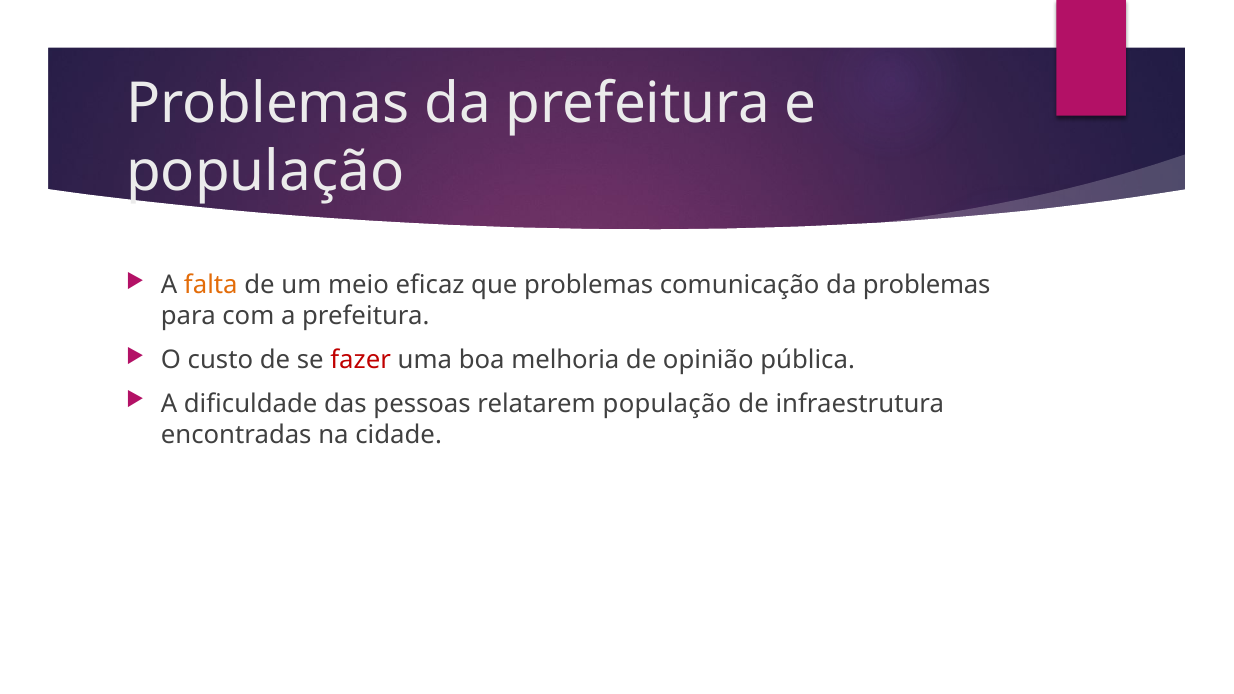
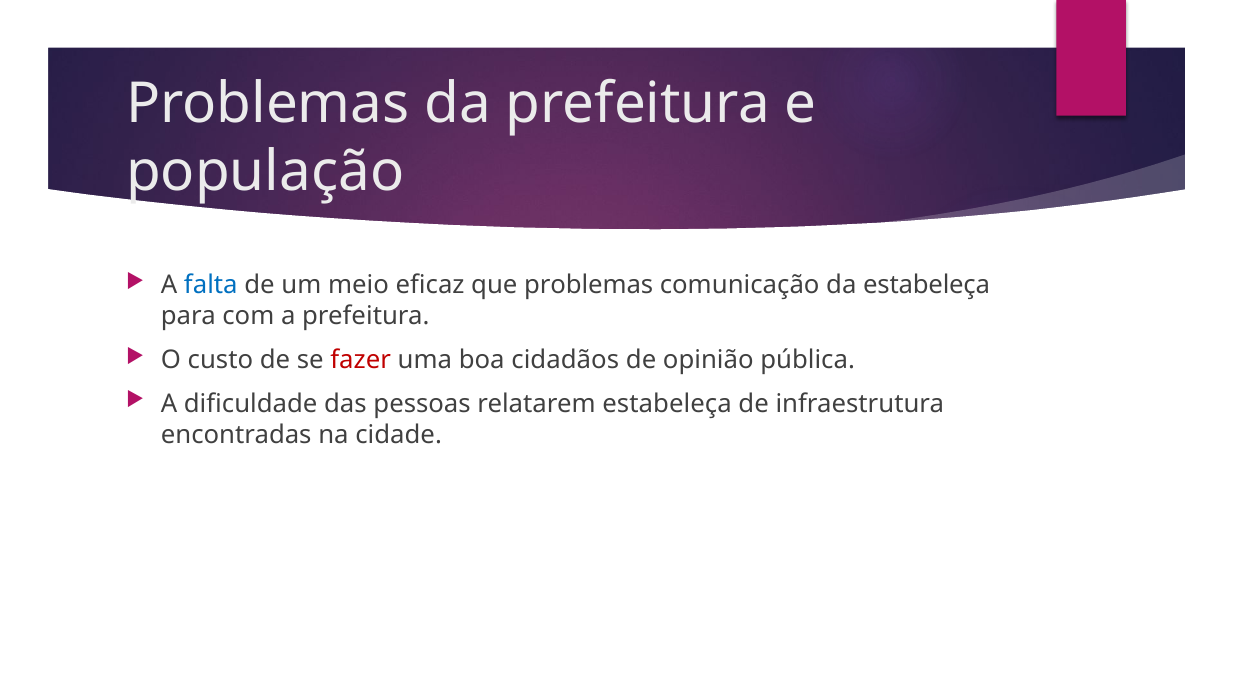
falta colour: orange -> blue (211, 285)
da problemas: problemas -> estabeleça (927, 285)
melhoria: melhoria -> cidadãos (565, 360)
relatarem população: população -> estabeleça (667, 404)
